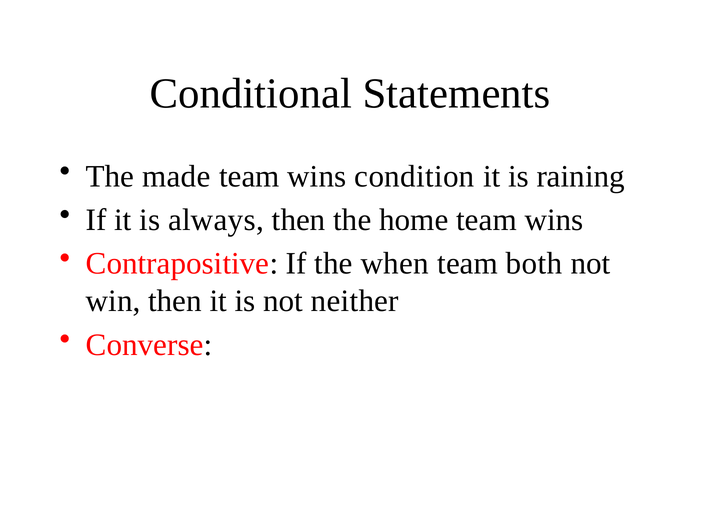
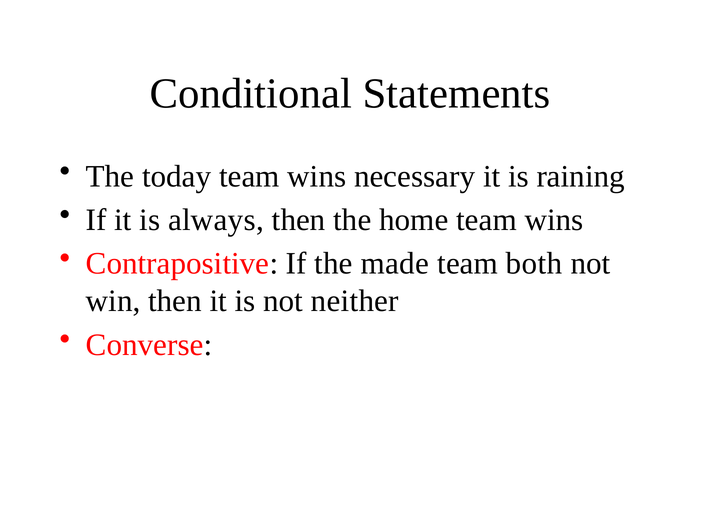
made: made -> today (177, 176)
condition: condition -> necessary (415, 176)
when: when -> made (395, 264)
